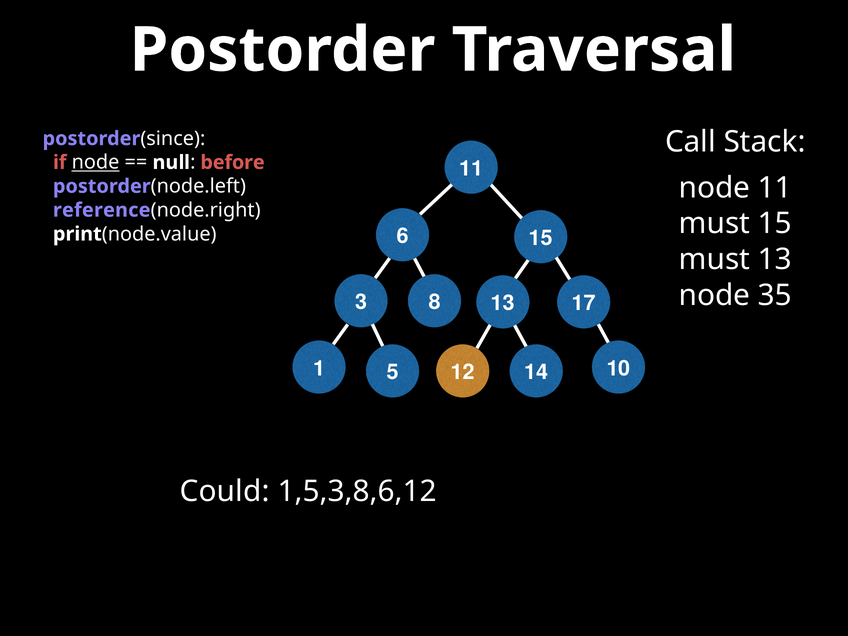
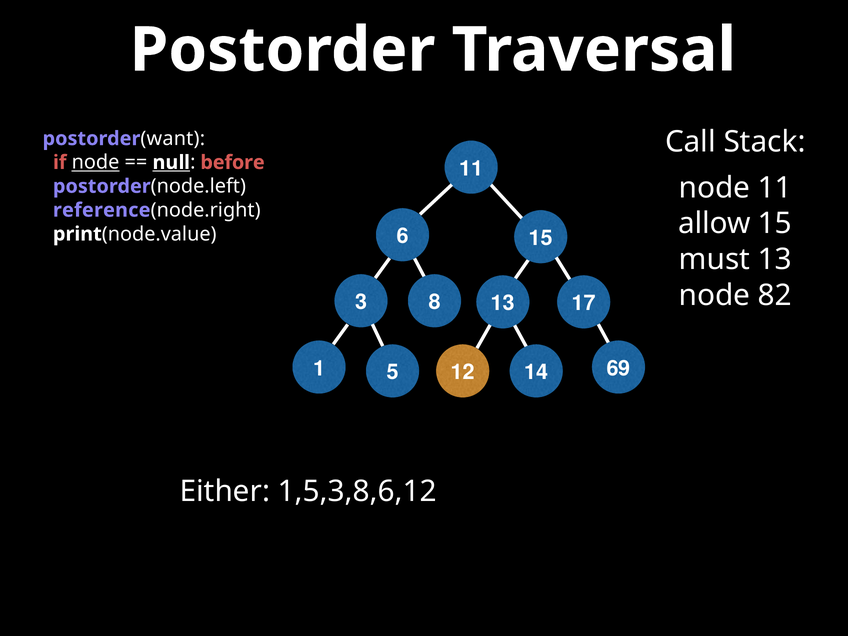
since: since -> want (173, 139)
null underline: none -> present (171, 162)
must: must -> allow (715, 224)
35: 35 -> 82 (775, 295)
10: 10 -> 69 (618, 369)
Could: Could -> Either (225, 492)
